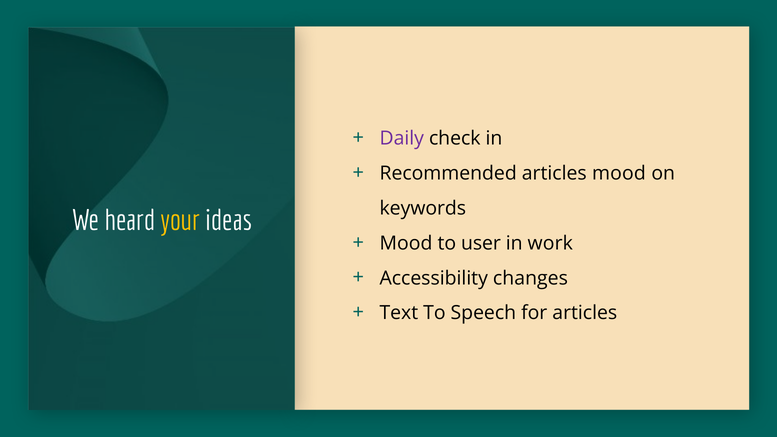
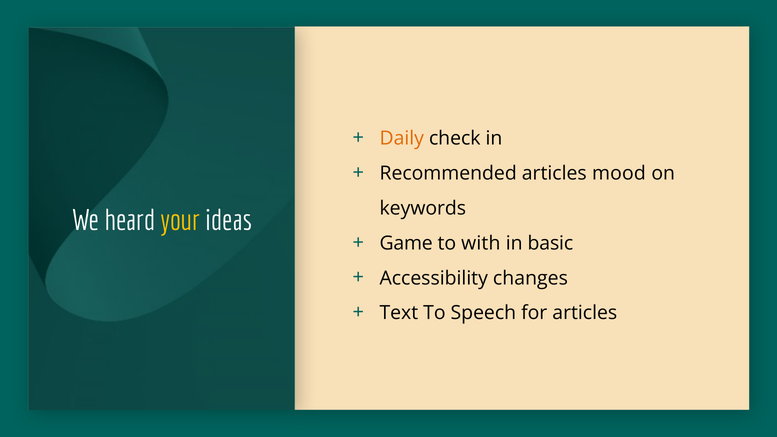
Daily colour: purple -> orange (402, 138)
Mood: Mood -> Game (406, 243)
user: user -> with (481, 243)
work: work -> basic (550, 243)
